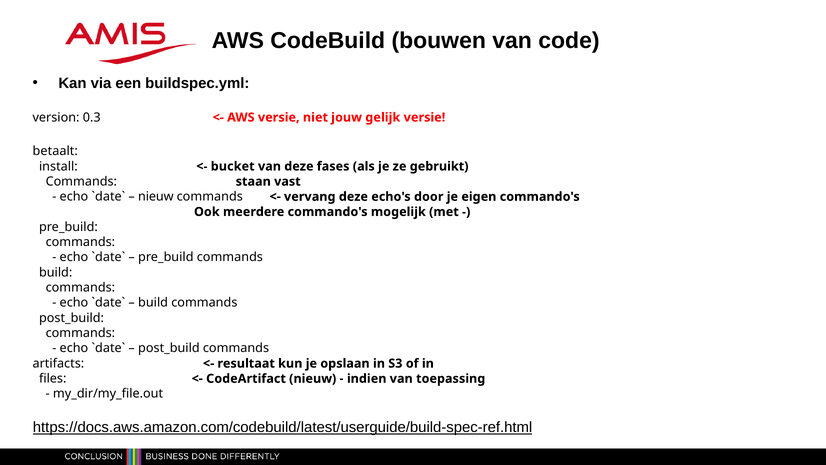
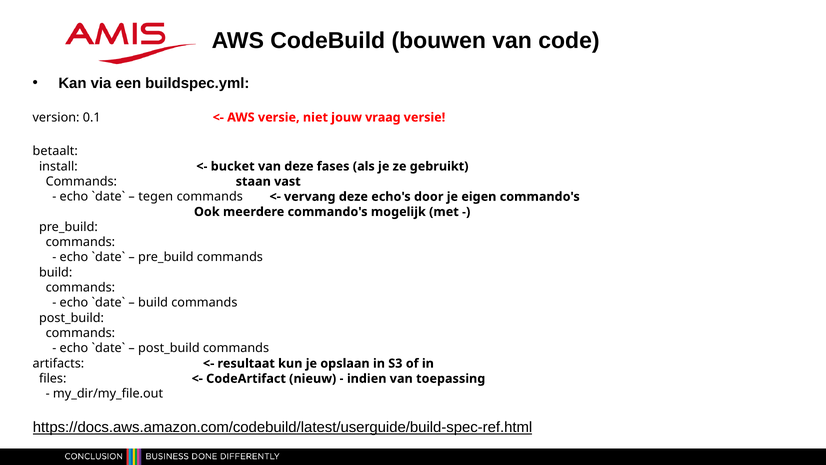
0.3: 0.3 -> 0.1 (92, 117)
gelijk: gelijk -> vraag (383, 117)
nieuw: nieuw -> tegen (156, 197)
